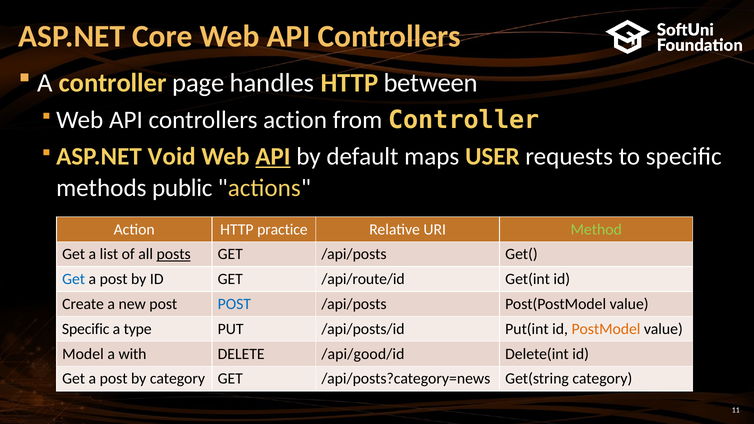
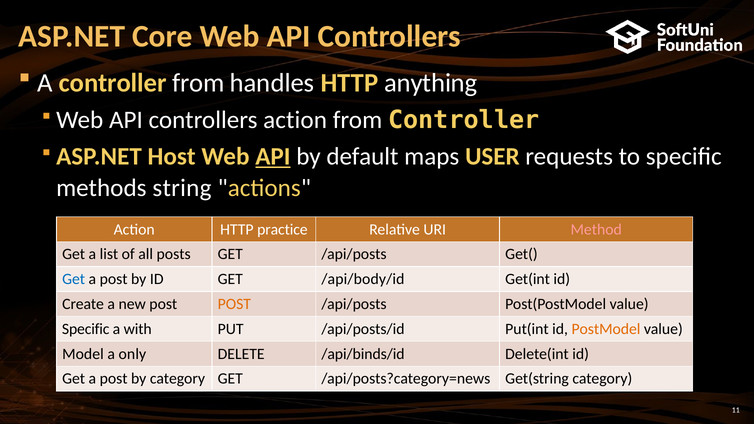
controller page: page -> from (198, 83)
between: between -> anything (431, 83)
Void: Void -> Host (172, 157)
public: public -> string (182, 188)
Method colour: light green -> pink (596, 229)
posts underline: present -> none (174, 254)
/api/route/id: /api/route/id -> /api/body/id (363, 279)
POST colour: blue -> orange (234, 304)
type: type -> with (138, 329)
with: with -> only (132, 354)
/api/good/id: /api/good/id -> /api/binds/id (363, 354)
